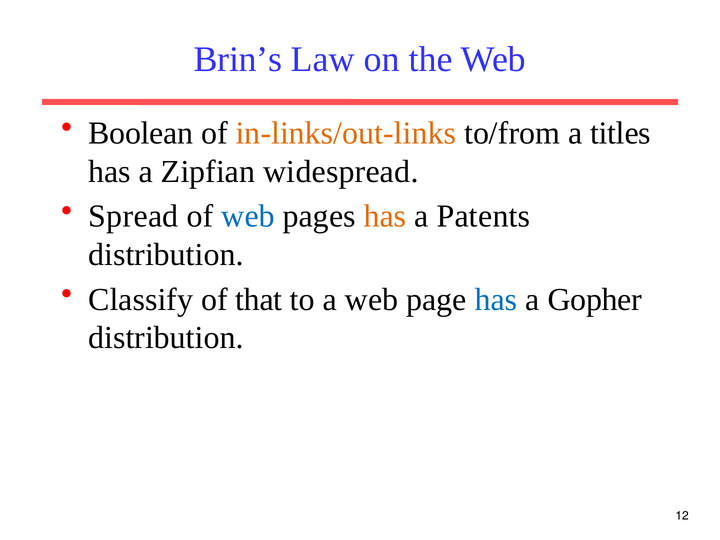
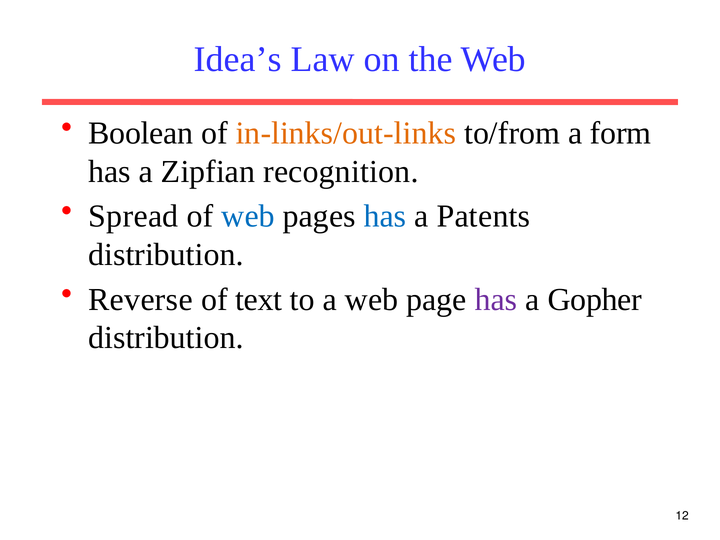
Brin’s: Brin’s -> Idea’s (238, 59)
titles: titles -> form (621, 133)
widespread: widespread -> recognition (341, 171)
has colour: orange -> blue (385, 216)
Classify: Classify -> Reverse (141, 299)
that: that -> text (259, 299)
has colour: blue -> purple (496, 299)
